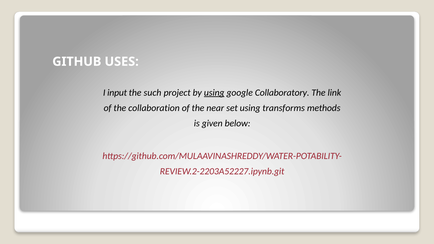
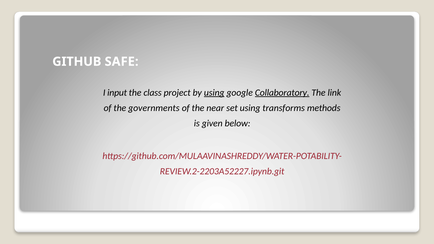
USES: USES -> SAFE (122, 62)
such: such -> class (153, 93)
Collaboratory underline: none -> present (282, 93)
collaboration: collaboration -> governments (154, 108)
